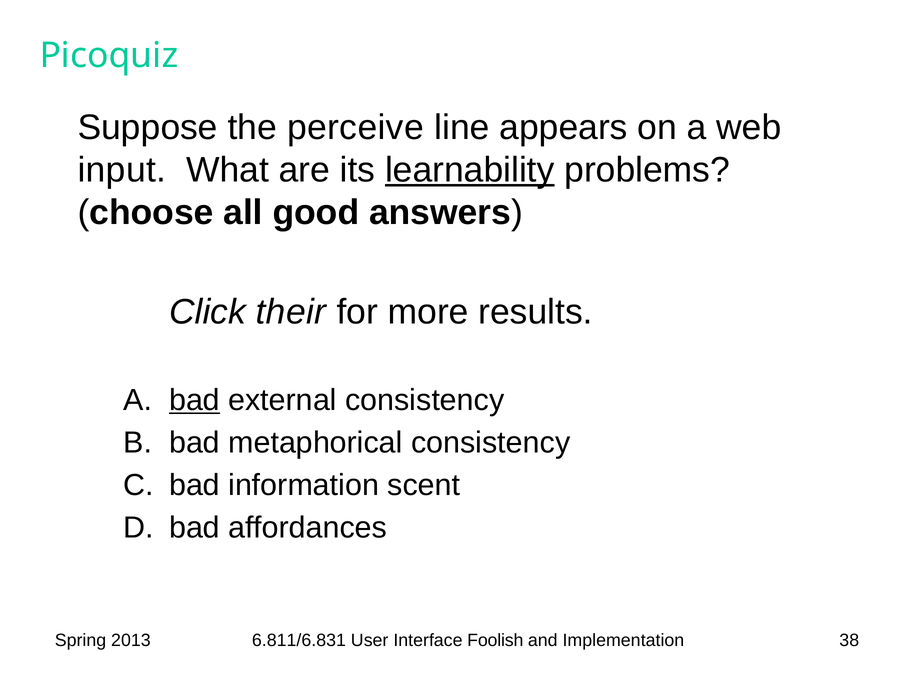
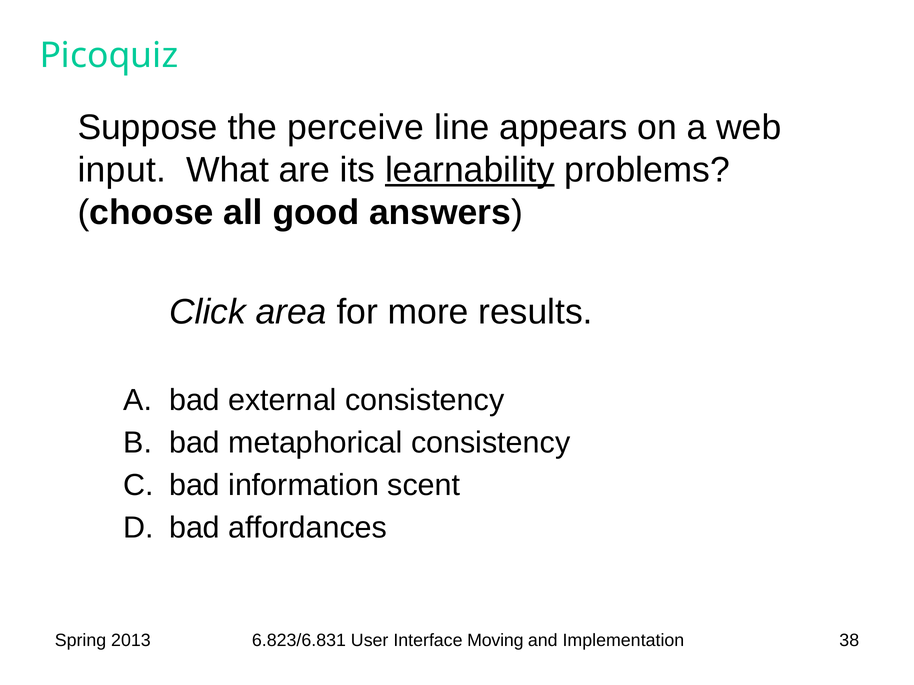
their: their -> area (291, 312)
bad underline: present -> none (194, 400)
6.811/6.831: 6.811/6.831 -> 6.823/6.831 (299, 641)
Foolish: Foolish -> Moving (495, 641)
